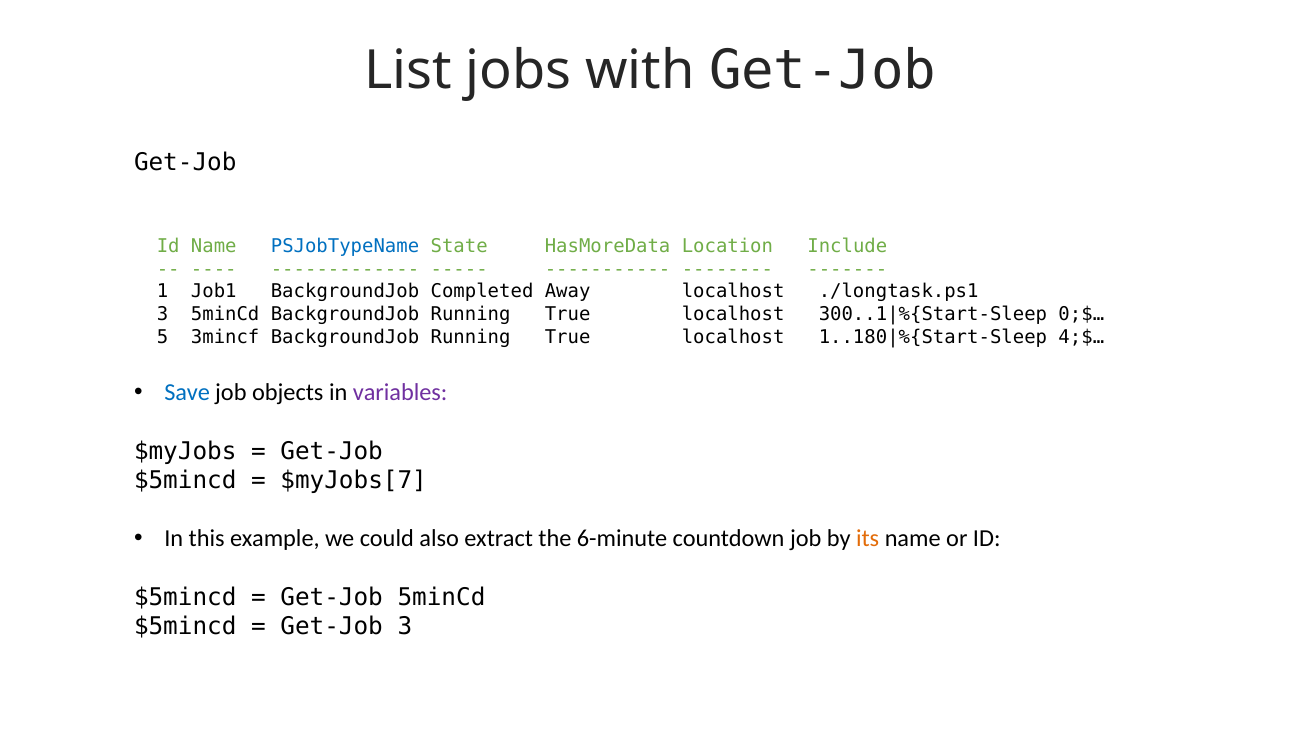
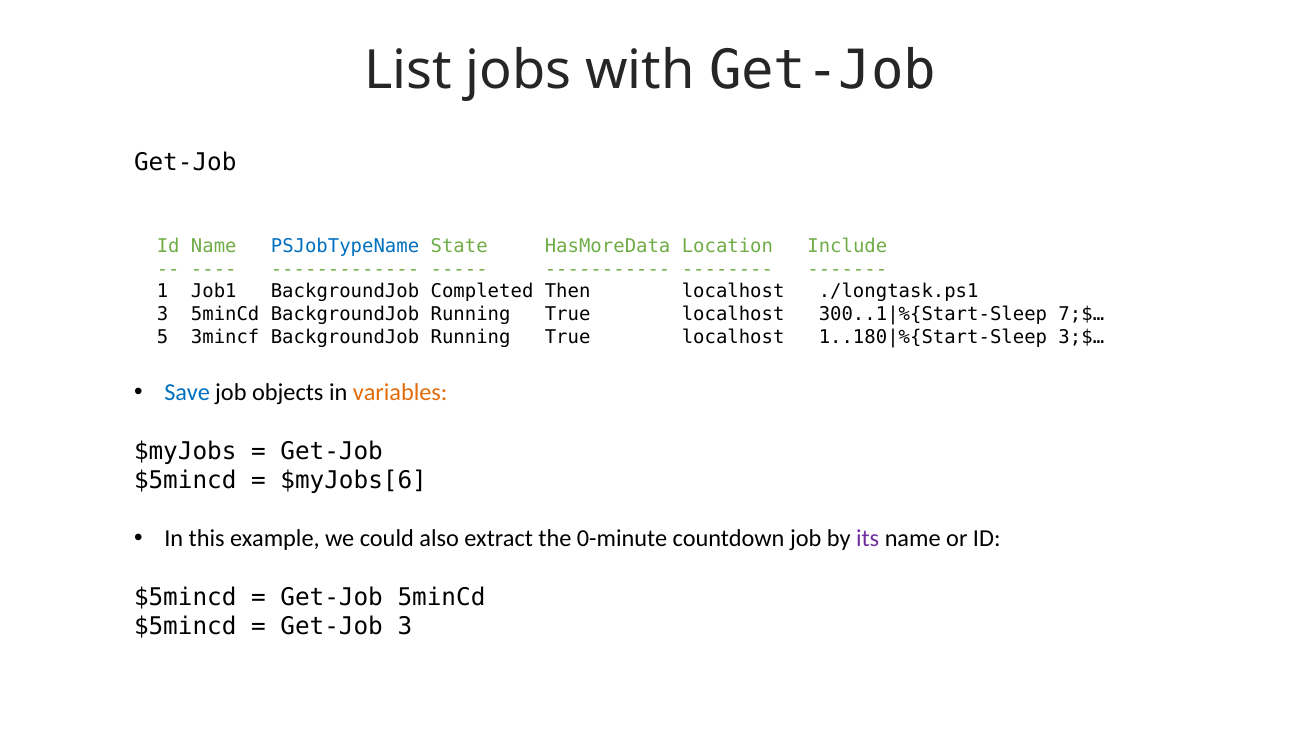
Away: Away -> Then (568, 292)
0;$…: 0;$… -> 7;$… (1081, 315)
4;$…: 4;$… -> 3;$… (1081, 337)
variables colour: purple -> orange (400, 393)
$myJobs[7: $myJobs[7 -> $myJobs[6 (354, 480)
6-minute: 6-minute -> 0-minute (622, 539)
its colour: orange -> purple (868, 539)
